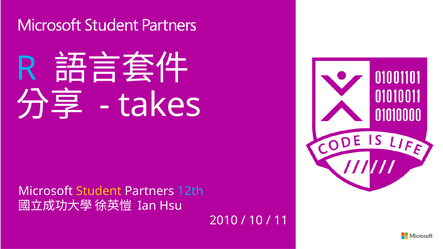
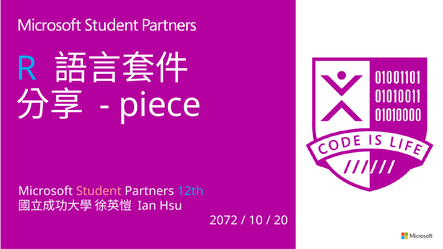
takes: takes -> piece (160, 105)
Student colour: yellow -> pink (99, 191)
2010: 2010 -> 2072 (224, 221)
11: 11 -> 20 (281, 221)
